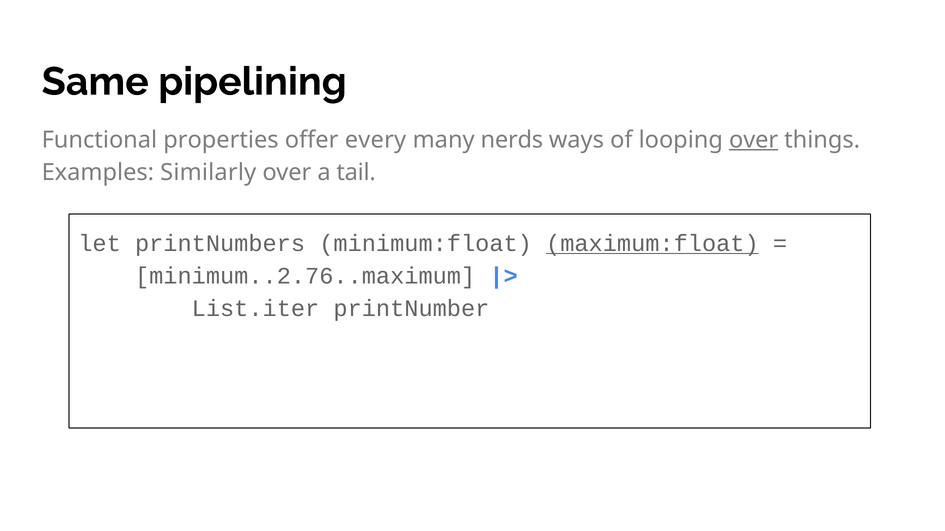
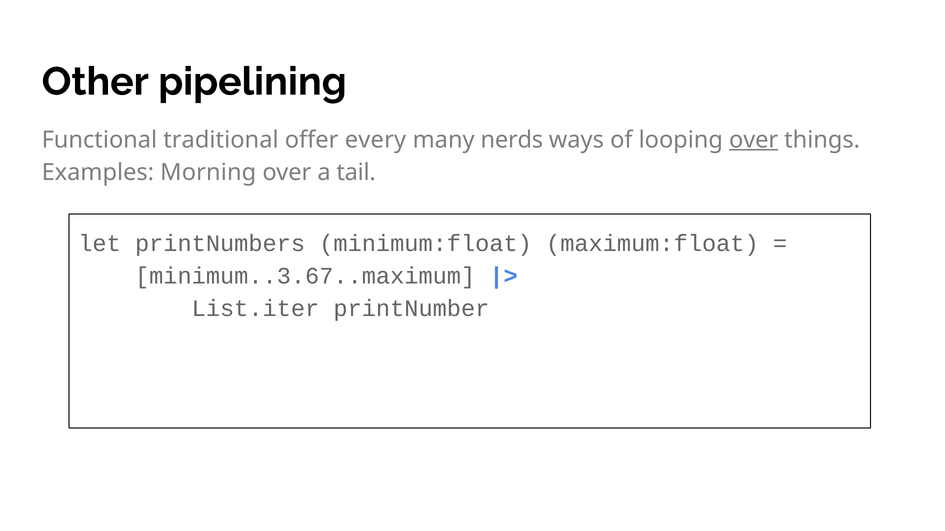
Same: Same -> Other (95, 82)
properties: properties -> traditional (221, 140)
Similarly: Similarly -> Morning (208, 173)
maximum:float underline: present -> none (652, 244)
minimum..2.76..maximum: minimum..2.76..maximum -> minimum..3.67..maximum (305, 276)
